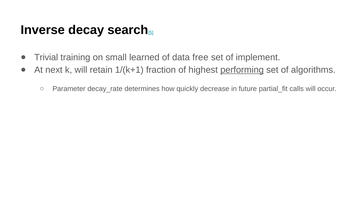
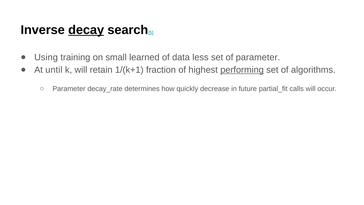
decay underline: none -> present (86, 30)
Trivial: Trivial -> Using (46, 57)
free: free -> less (200, 57)
of implement: implement -> parameter (258, 57)
next: next -> until (54, 70)
